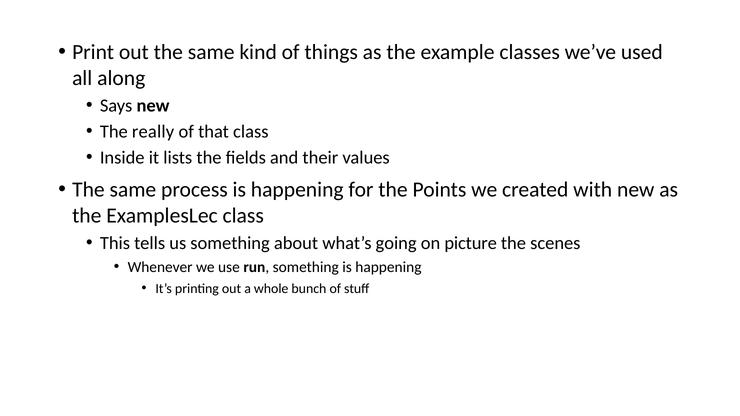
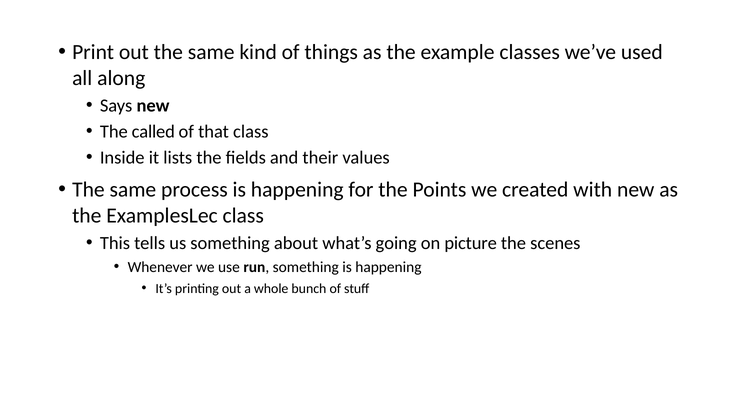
really: really -> called (153, 132)
